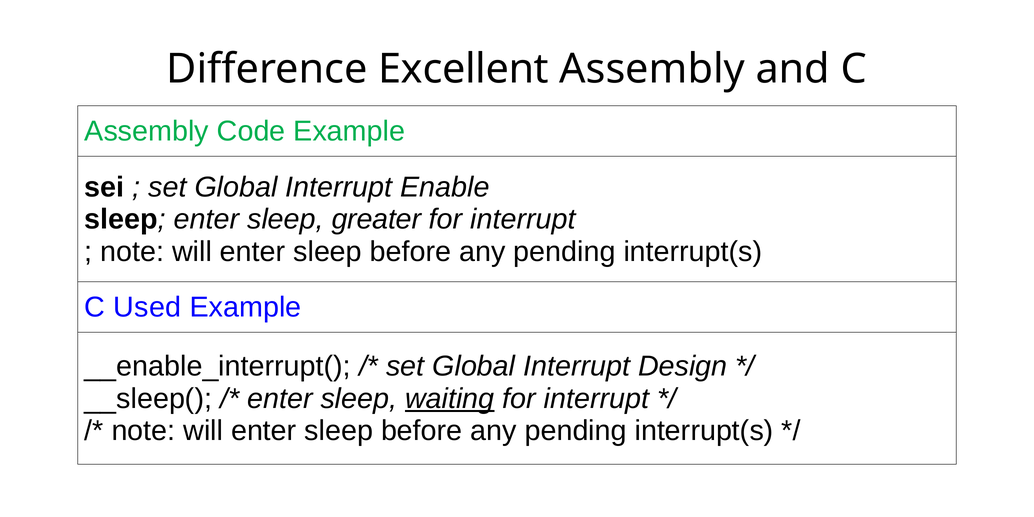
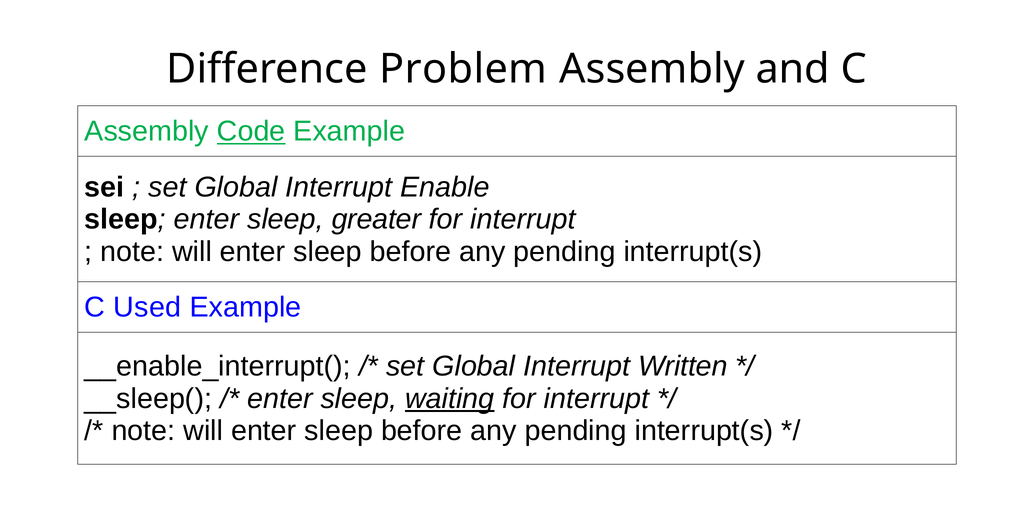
Excellent: Excellent -> Problem (463, 69)
Code underline: none -> present (251, 131)
Design: Design -> Written (683, 366)
